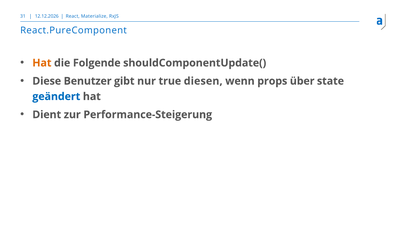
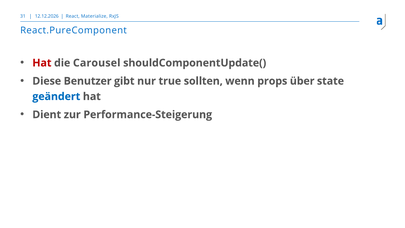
Hat colour: orange -> red (42, 63)
Folgende: Folgende -> Carousel (97, 63)
diesen: diesen -> sollten (203, 81)
